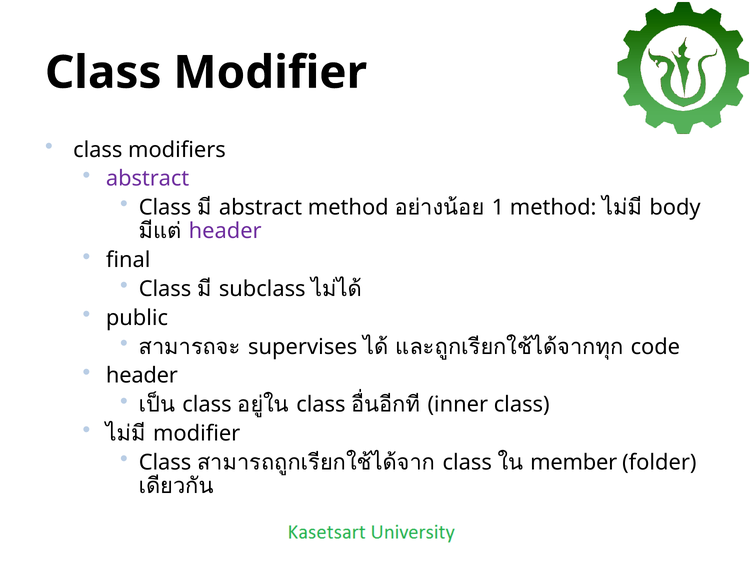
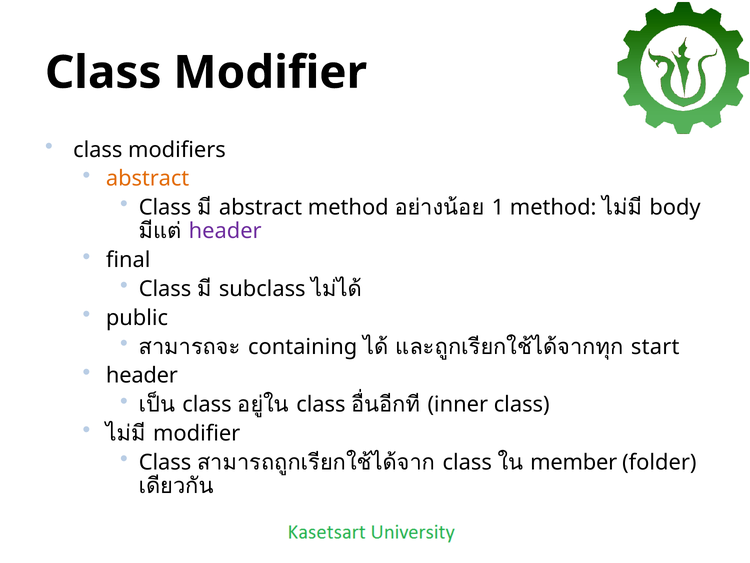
abstract colour: purple -> orange (148, 179)
supervises: supervises -> containing (303, 347)
code: code -> start (655, 347)
